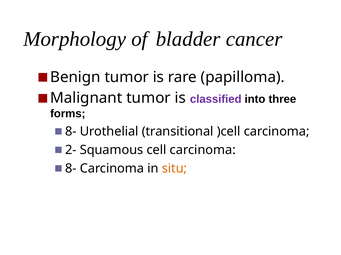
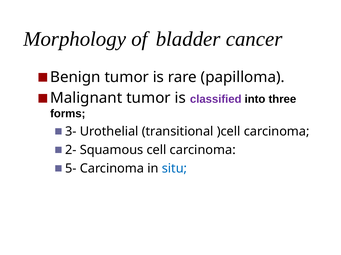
8-: 8- -> 3- (71, 132)
8-: 8- -> 5- (71, 169)
situ colour: orange -> blue (174, 169)
